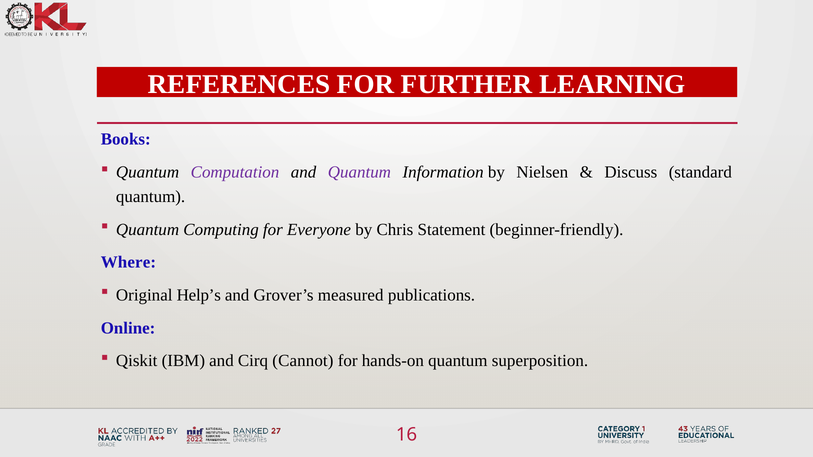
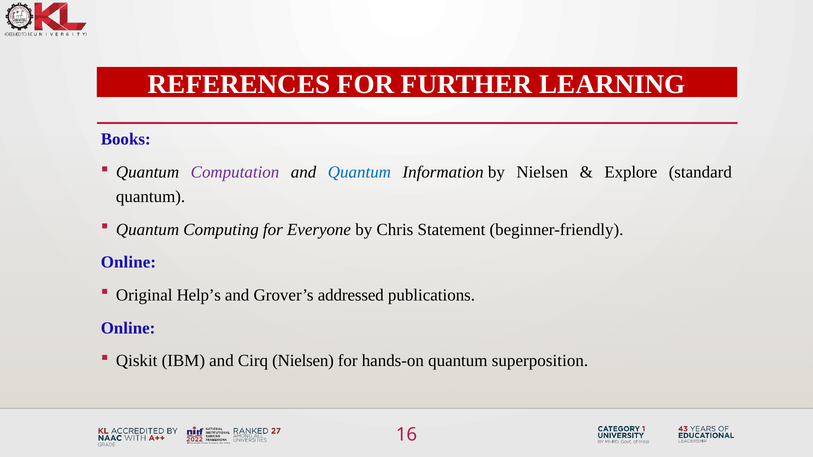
Quantum colour: purple -> blue (359, 172)
Discuss: Discuss -> Explore (631, 172)
Where: Where -> Online (128, 262)
measured: measured -> addressed (351, 295)
Cirq Cannot: Cannot -> Nielsen (303, 361)
